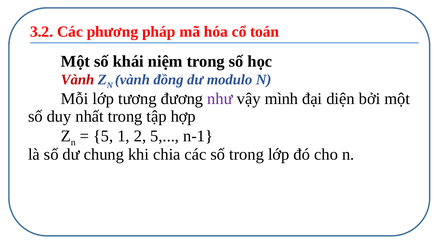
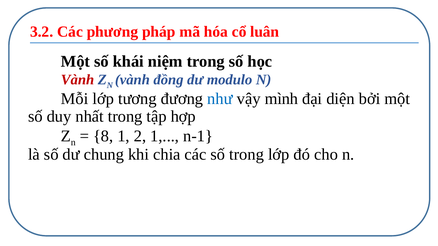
toán: toán -> luân (265, 32)
như colour: purple -> blue (220, 99)
5: 5 -> 8 (103, 136)
2 5: 5 -> 1 (165, 136)
